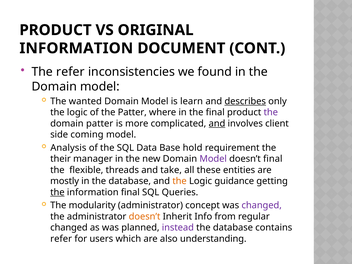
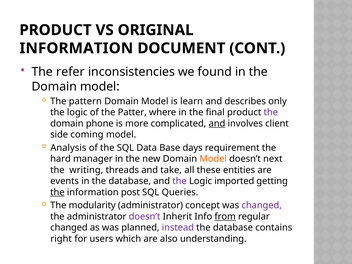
wanted: wanted -> pattern (85, 101)
describes underline: present -> none (245, 101)
domain patter: patter -> phone (100, 123)
hold: hold -> days (193, 148)
their: their -> hard (61, 159)
Model colour: purple -> orange (213, 159)
doesn’t final: final -> next (273, 159)
flexible: flexible -> writing (86, 170)
mostly: mostly -> events (65, 181)
the colour: orange -> purple (180, 181)
guidance: guidance -> imported (234, 181)
information final: final -> post (130, 192)
doesn’t colour: orange -> purple (145, 217)
from underline: none -> present (225, 217)
refer: refer -> right (61, 239)
